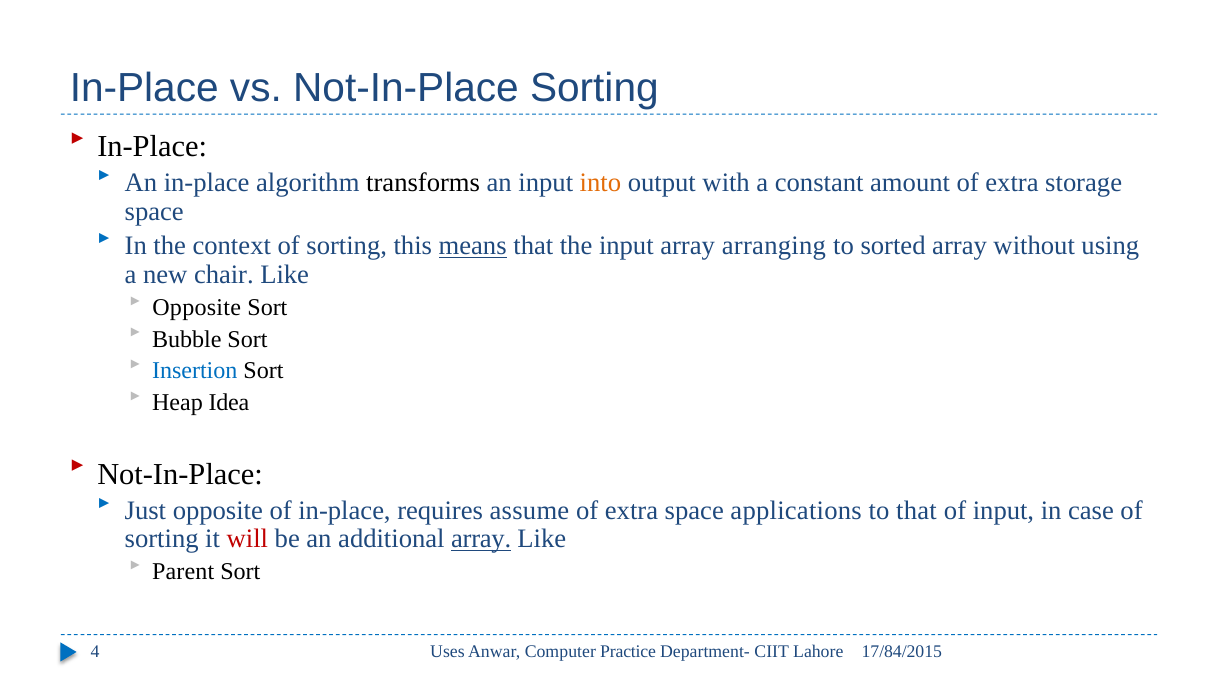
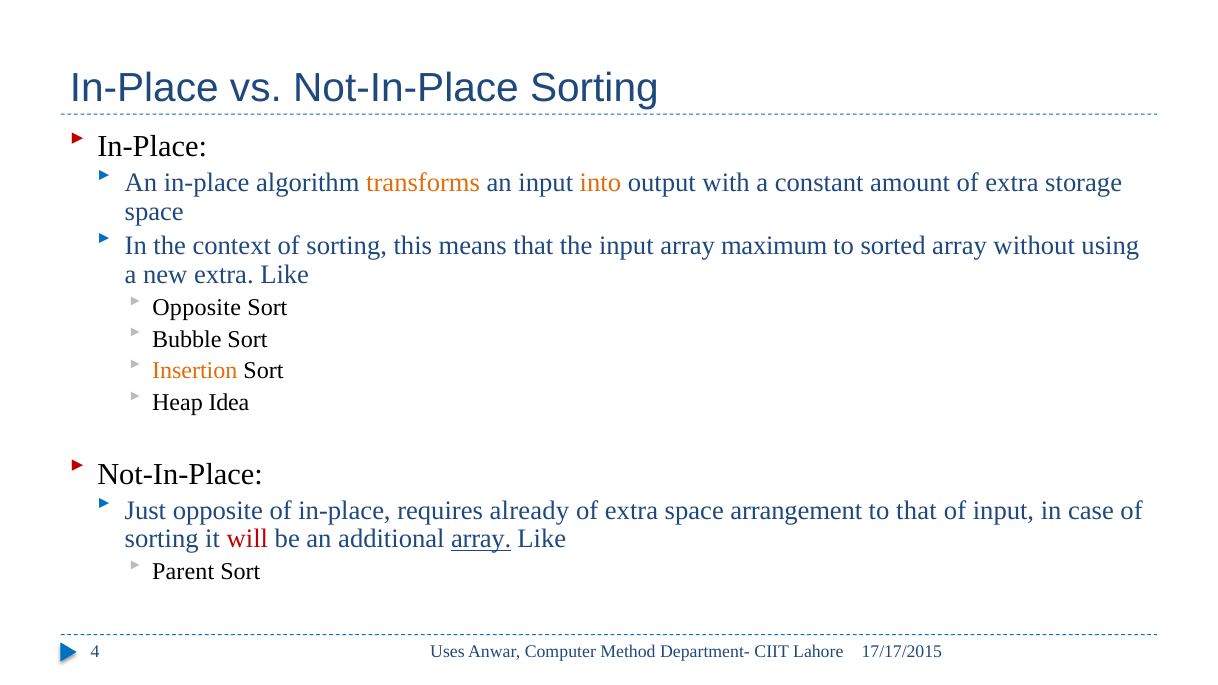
transforms colour: black -> orange (423, 183)
means underline: present -> none (473, 246)
arranging: arranging -> maximum (774, 246)
new chair: chair -> extra (224, 275)
Insertion colour: blue -> orange (195, 371)
assume: assume -> already (529, 510)
applications: applications -> arrangement (796, 510)
Practice: Practice -> Method (628, 651)
17/84/2015: 17/84/2015 -> 17/17/2015 (902, 651)
